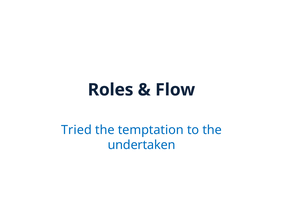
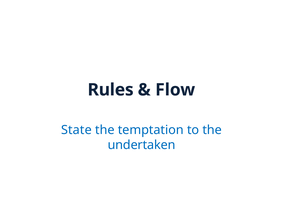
Roles: Roles -> Rules (111, 90)
Tried: Tried -> State (76, 130)
